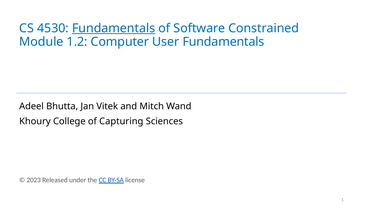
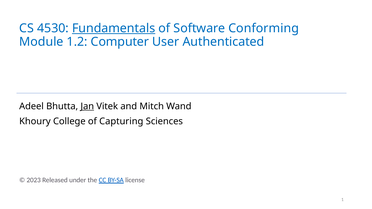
Constrained: Constrained -> Conforming (264, 28)
User Fundamentals: Fundamentals -> Authenticated (223, 42)
Jan underline: none -> present (87, 106)
